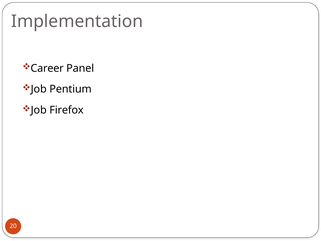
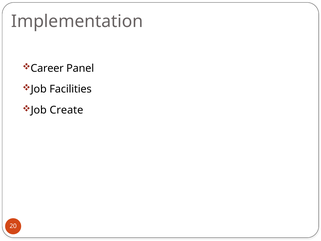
Pentium: Pentium -> Facilities (71, 89)
Firefox: Firefox -> Create (66, 110)
